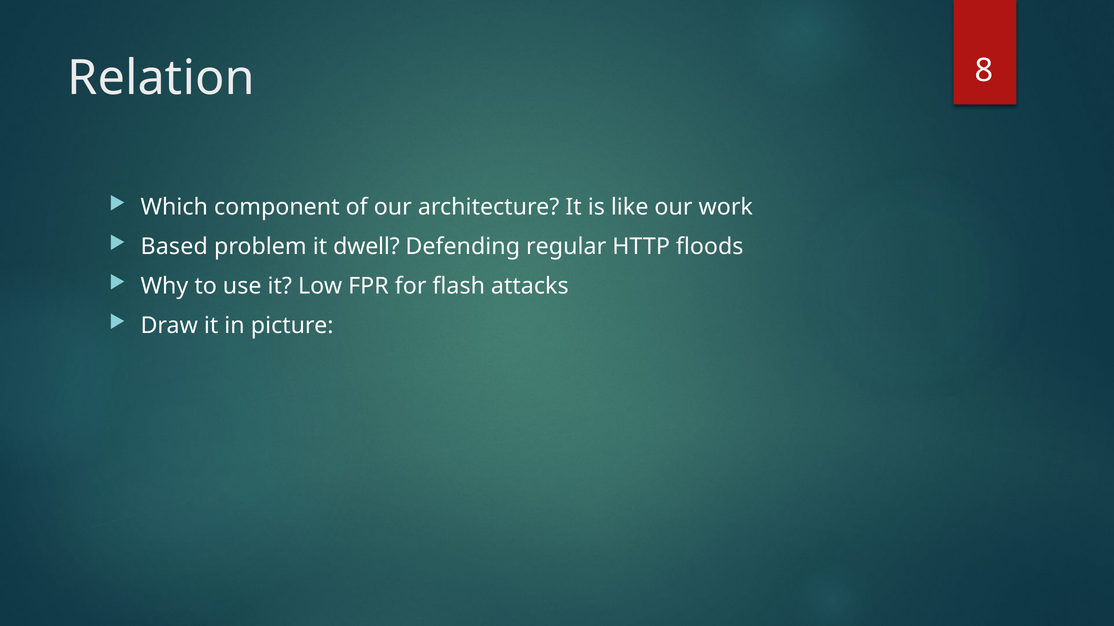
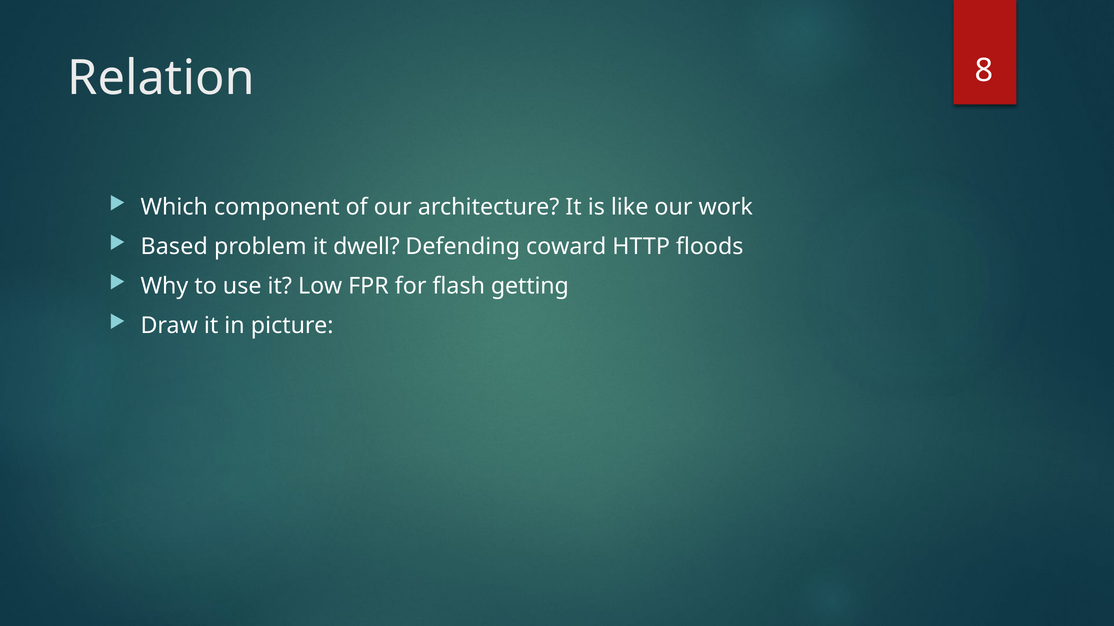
regular: regular -> coward (566, 247)
attacks: attacks -> getting (530, 286)
